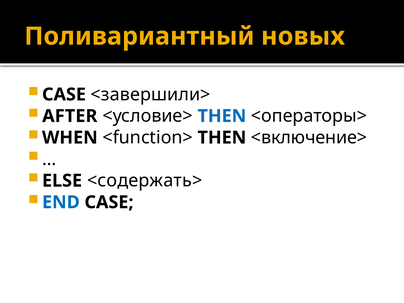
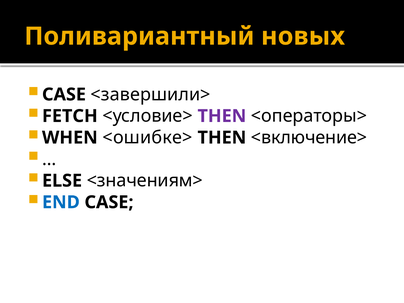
AFTER: AFTER -> FETCH (70, 116)
THEN colour: blue -> purple (222, 116)
<function>: <function> -> <ошибке> (148, 138)
<содержать>: <содержать> -> <значениям> (145, 181)
